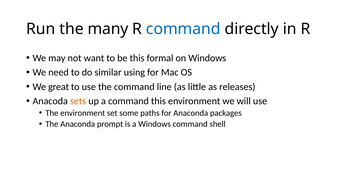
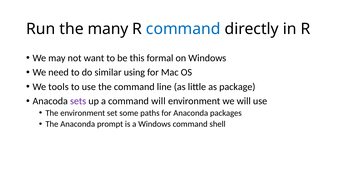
great: great -> tools (58, 87)
releases: releases -> package (237, 87)
sets colour: orange -> purple (78, 101)
command this: this -> will (158, 101)
